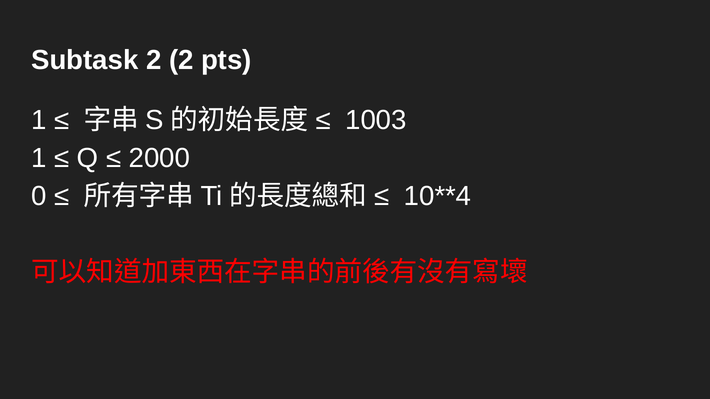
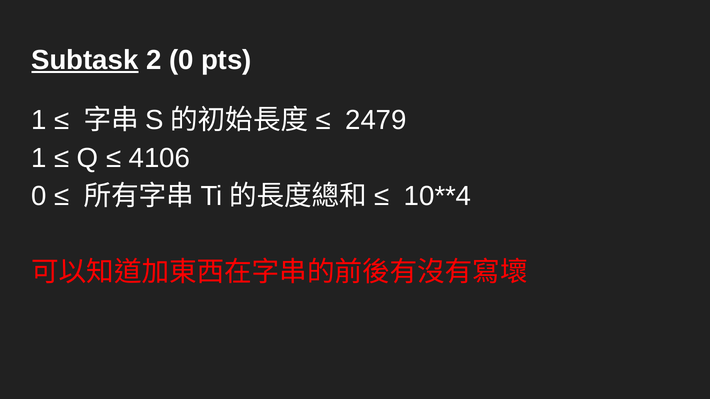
Subtask underline: none -> present (85, 60)
2 2: 2 -> 0 (181, 60)
1003: 1003 -> 2479 (376, 120)
2000: 2000 -> 4106 (160, 158)
